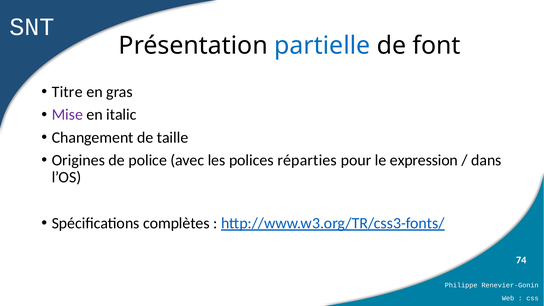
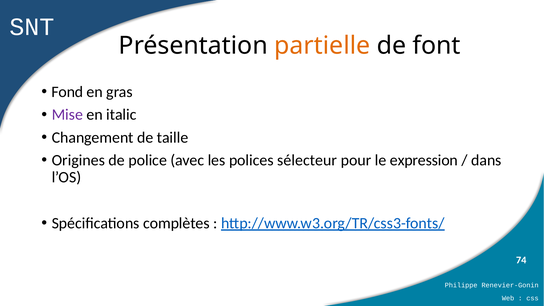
partielle colour: blue -> orange (322, 46)
Titre: Titre -> Fond (67, 92)
réparties: réparties -> sélecteur (307, 160)
